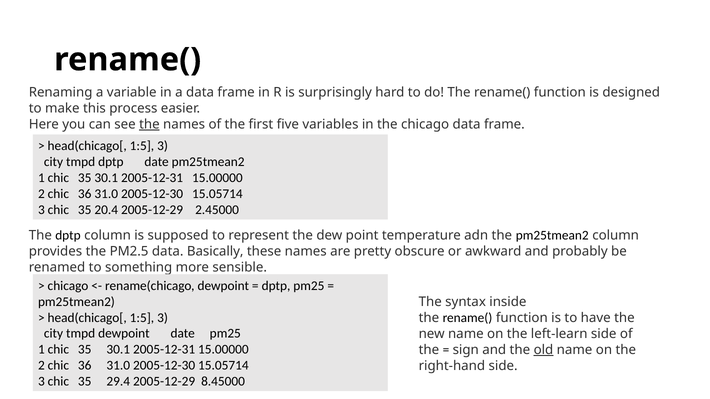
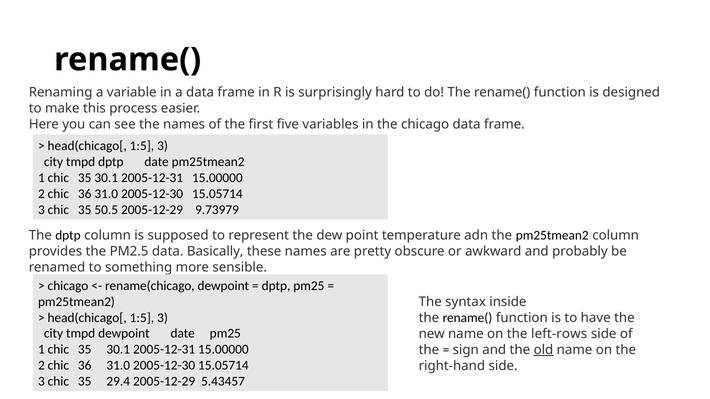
the underline: present -> none (149, 124)
20.4: 20.4 -> 50.5 (106, 210)
2.45000: 2.45000 -> 9.73979 (217, 210)
left-learn: left-learn -> left-rows (559, 334)
8.45000: 8.45000 -> 5.43457 (223, 382)
